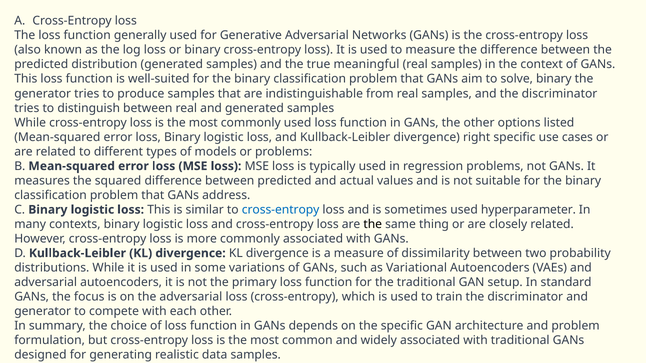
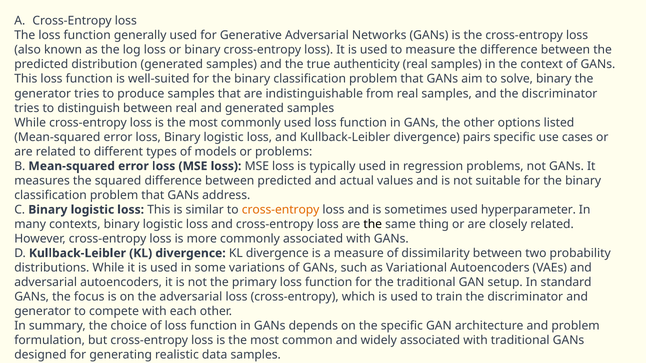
meaningful: meaningful -> authenticity (367, 65)
right: right -> pairs (477, 137)
cross-entropy colour: blue -> orange (281, 210)
